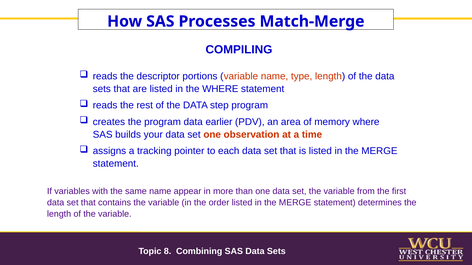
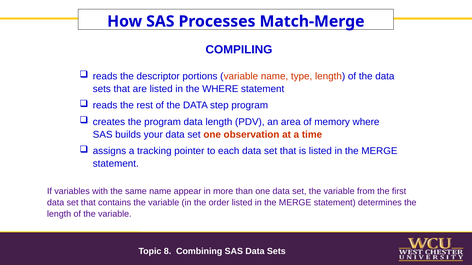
data earlier: earlier -> length (219, 122)
